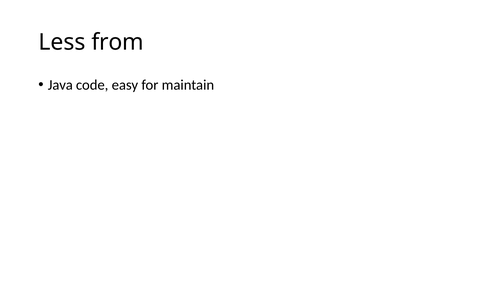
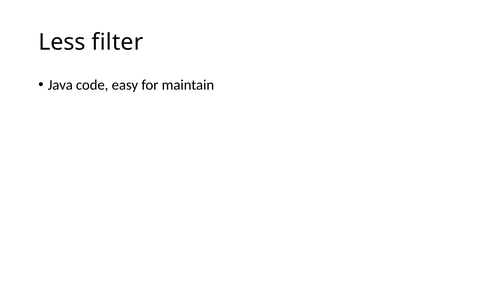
from: from -> filter (117, 42)
